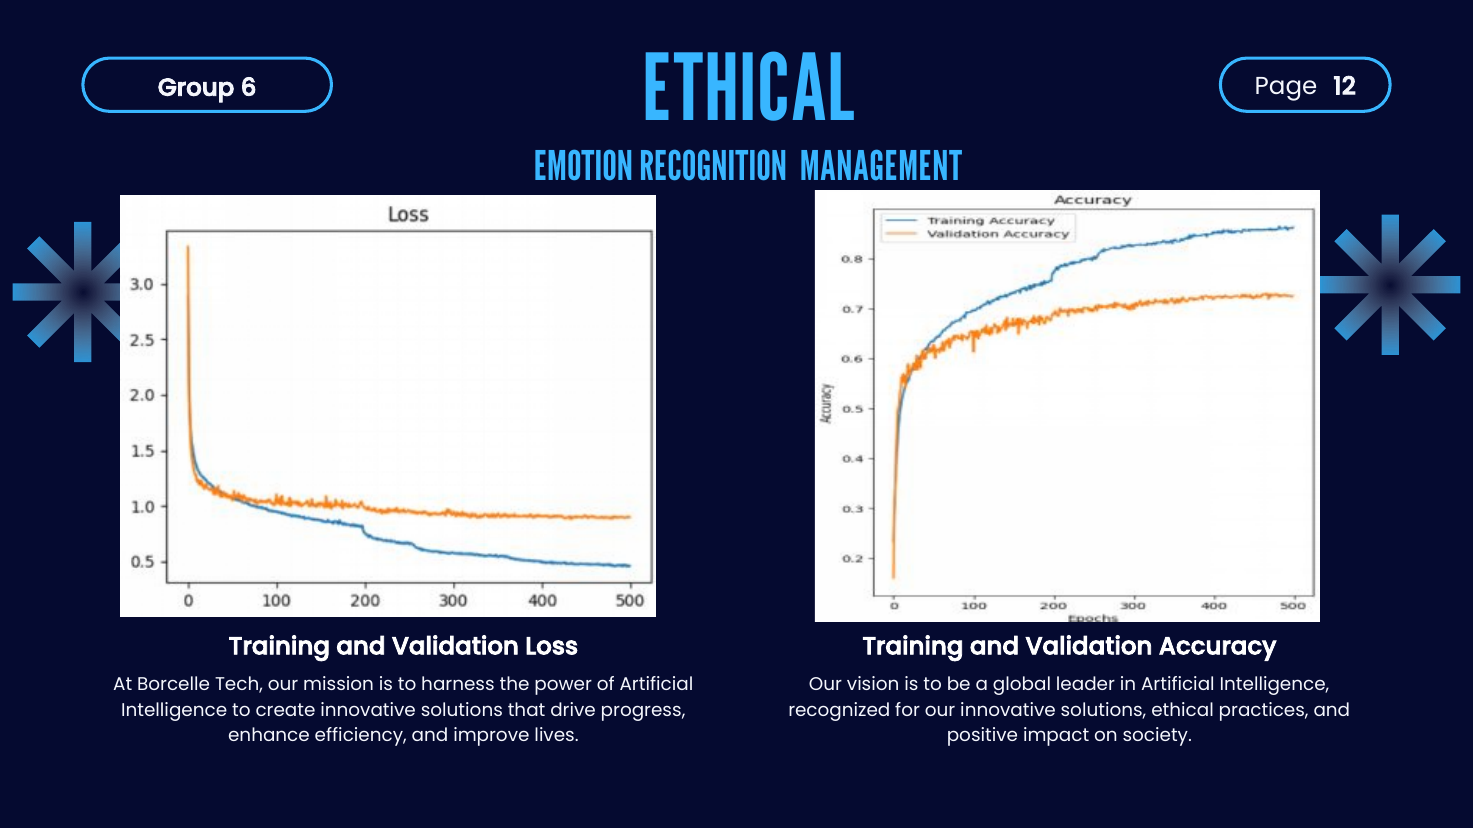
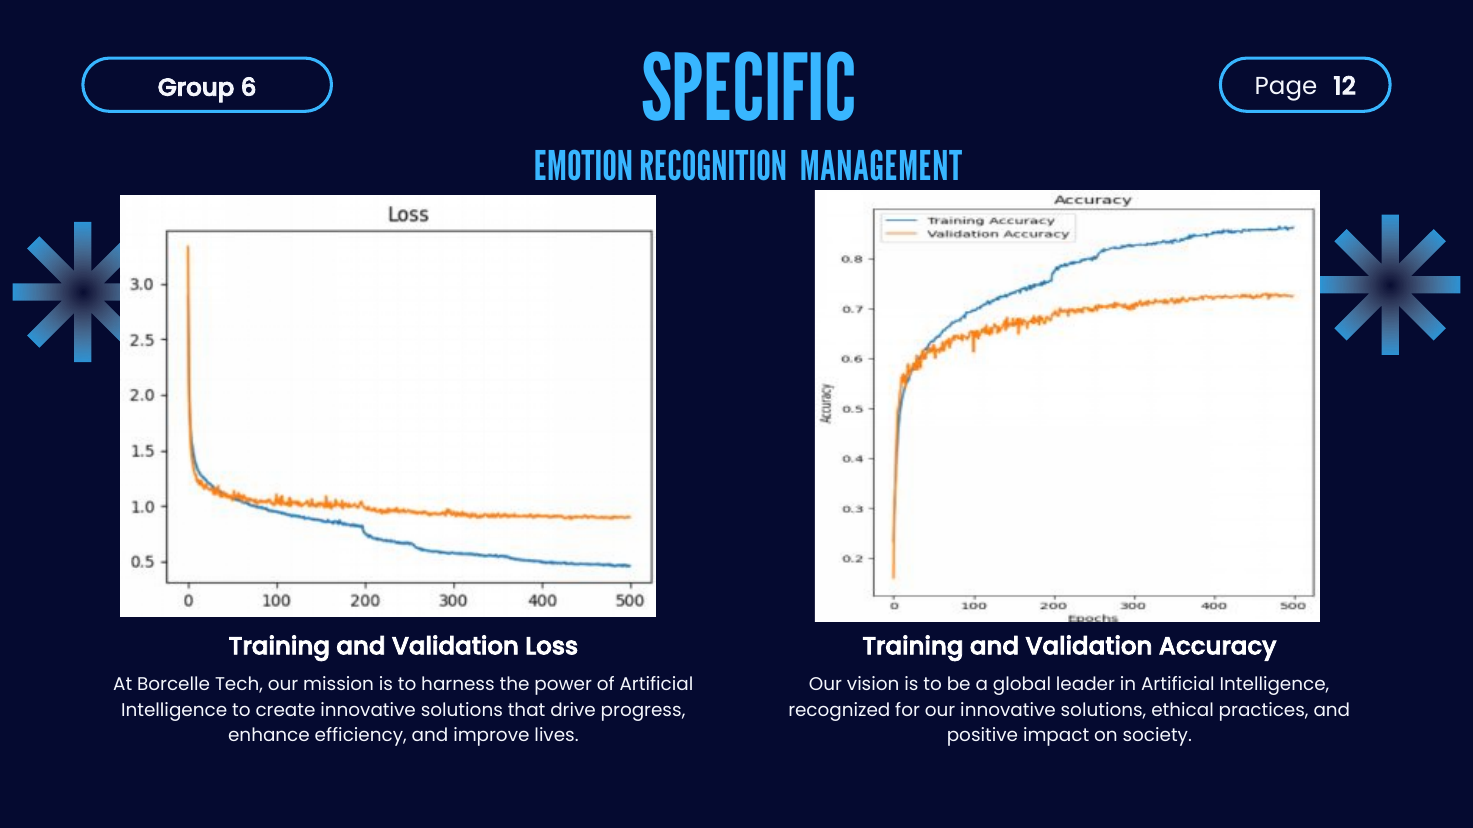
6 ETHICAL: ETHICAL -> SPECIFIC (749, 90)
